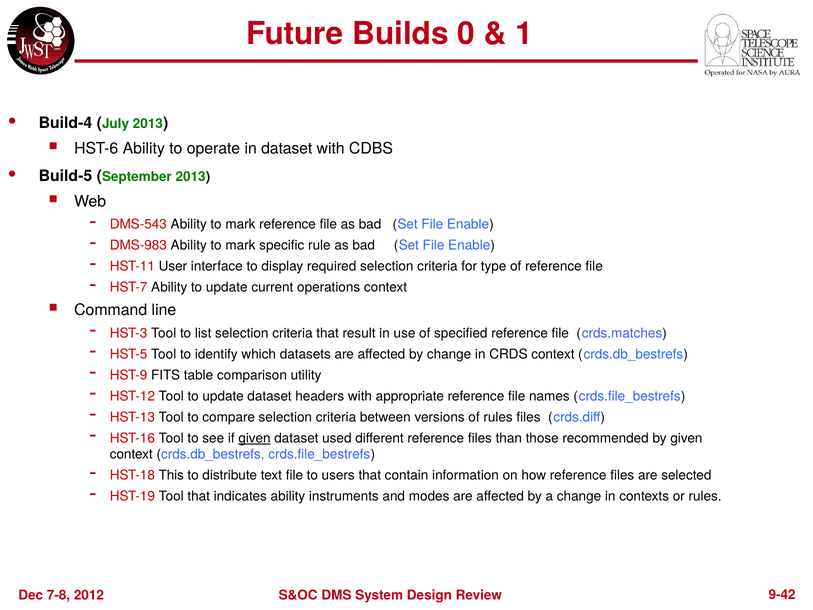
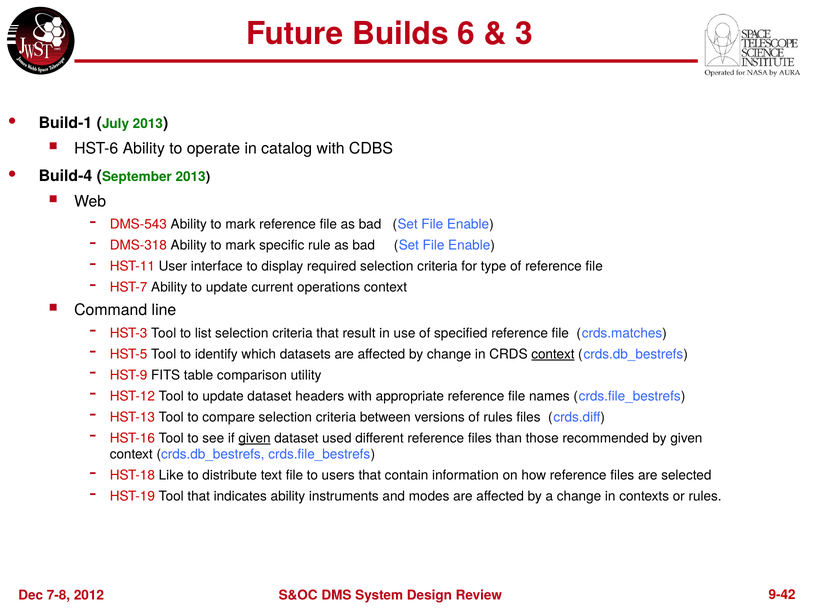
0: 0 -> 6 (466, 34)
1: 1 -> 3 (524, 34)
Build-4: Build-4 -> Build-1 (65, 123)
in dataset: dataset -> catalog (287, 148)
Build-5: Build-5 -> Build-4 (65, 176)
DMS-983: DMS-983 -> DMS-318 (138, 245)
context underline: none -> present (553, 354)
This: This -> Like (171, 475)
